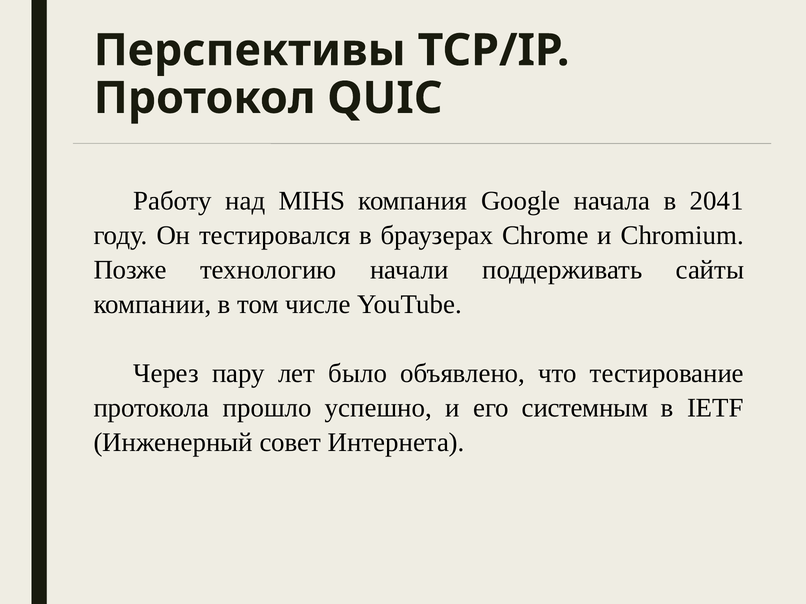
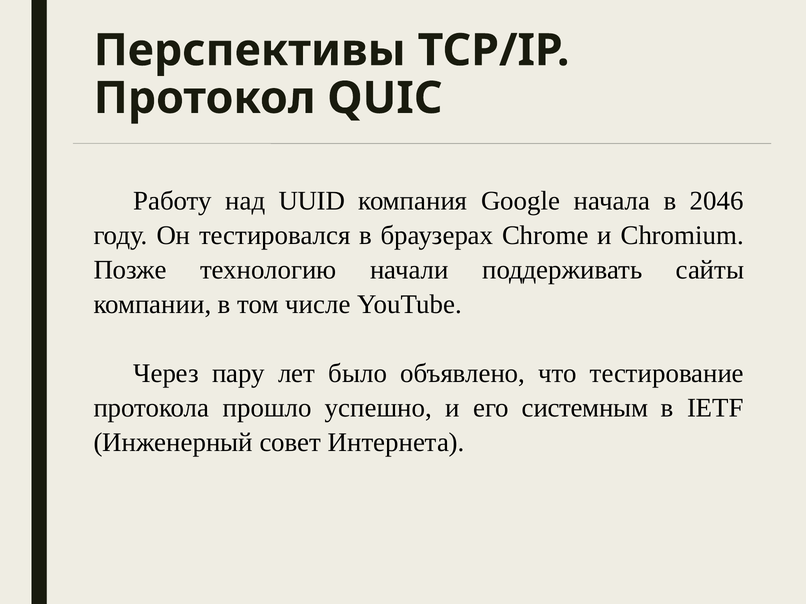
MIHS: MIHS -> UUID (312, 201)
2041: 2041 -> 2046 (717, 201)
